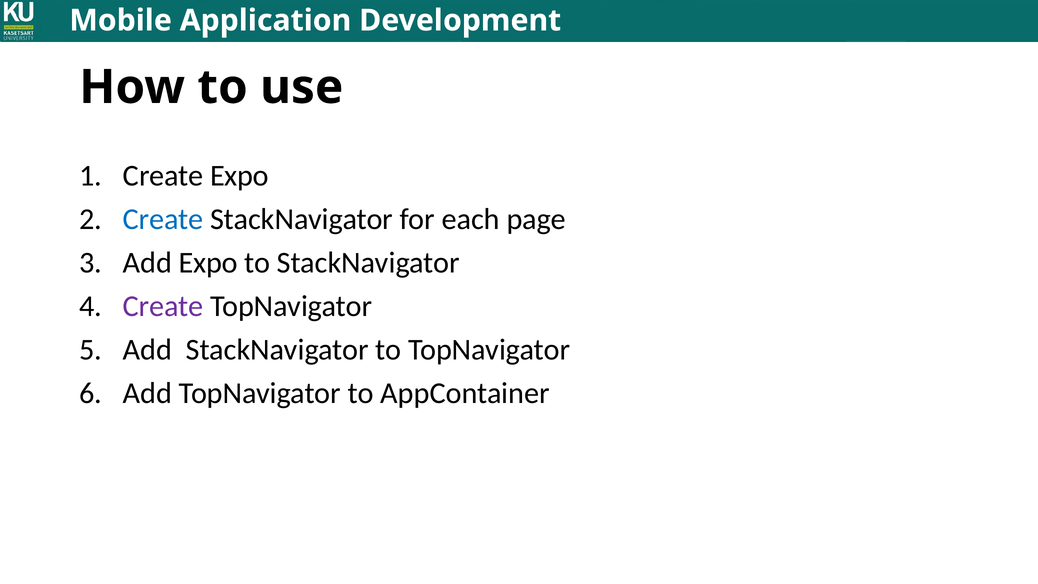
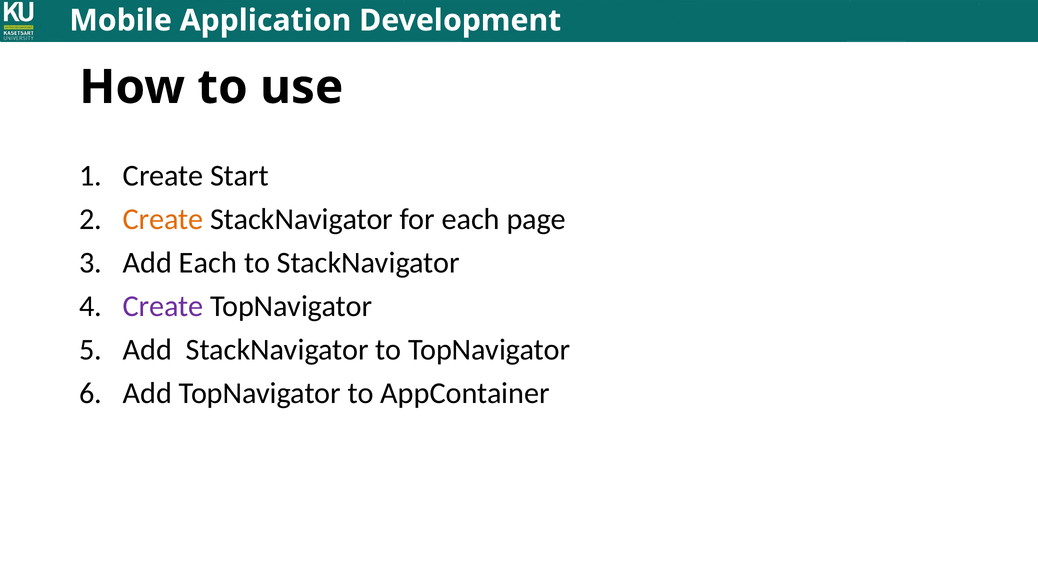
Create Expo: Expo -> Start (239, 175)
Create colour: blue -> orange (163, 219)
Add Expo: Expo -> Each (208, 263)
